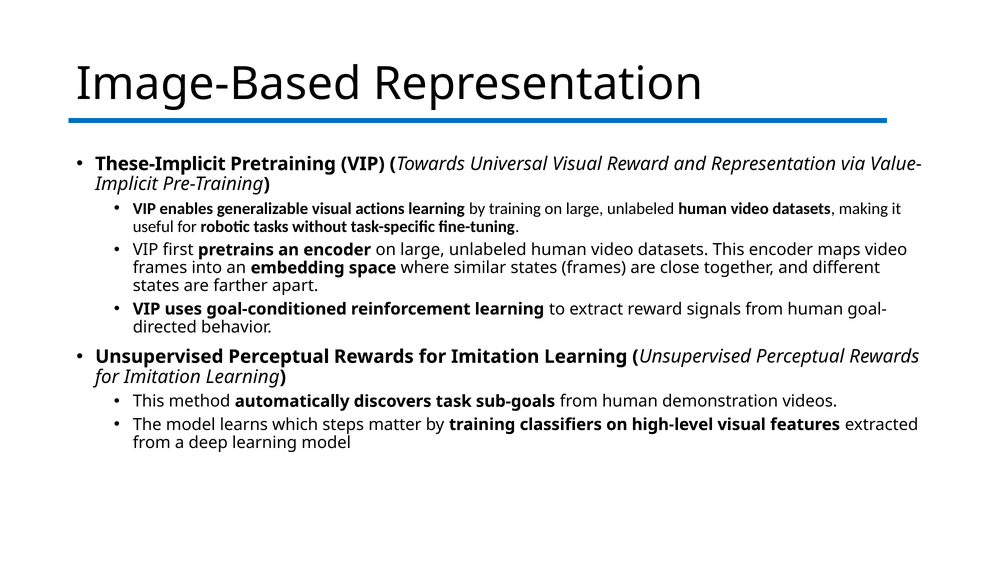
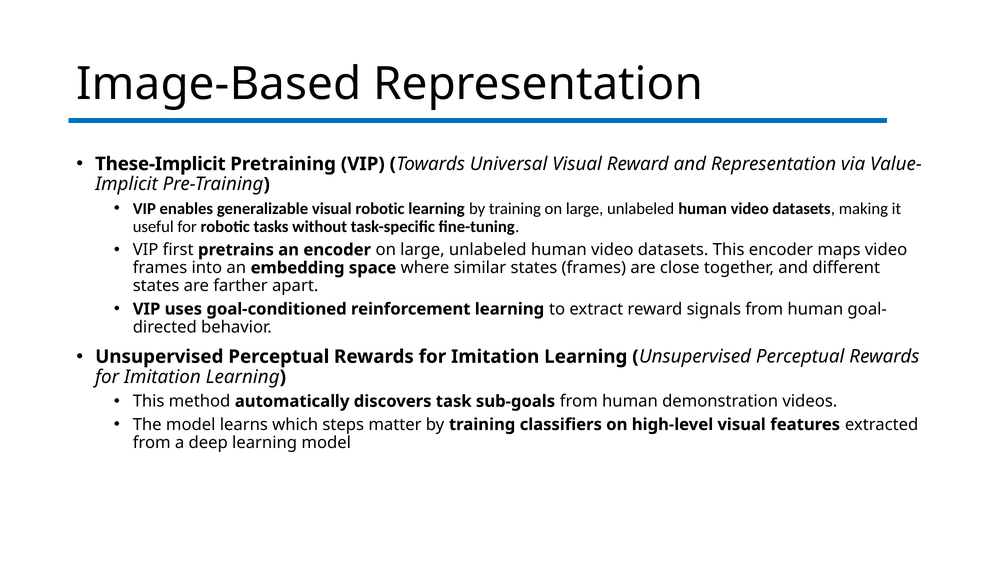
visual actions: actions -> robotic (380, 208)
